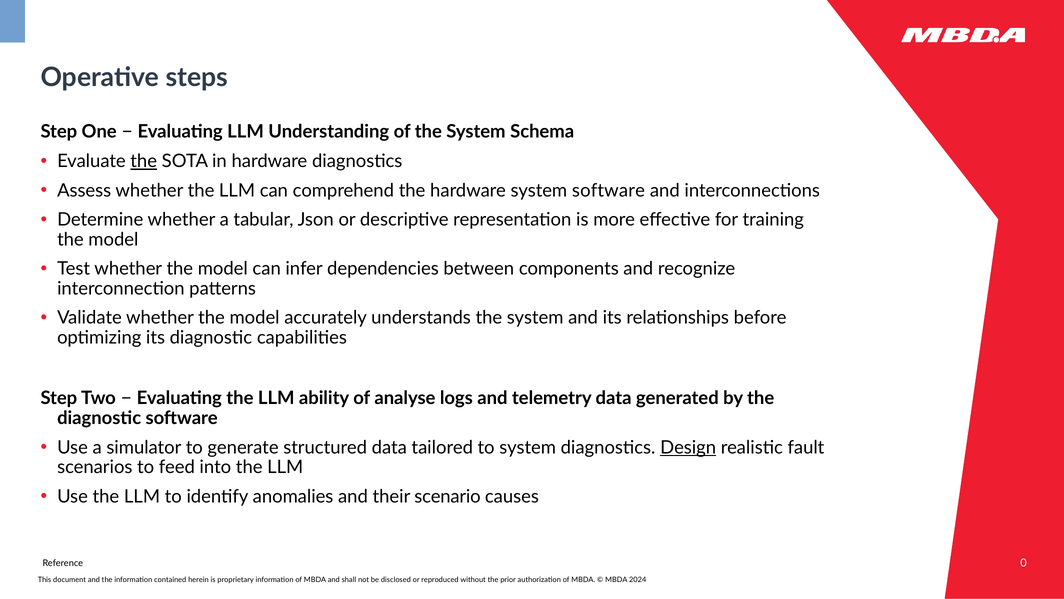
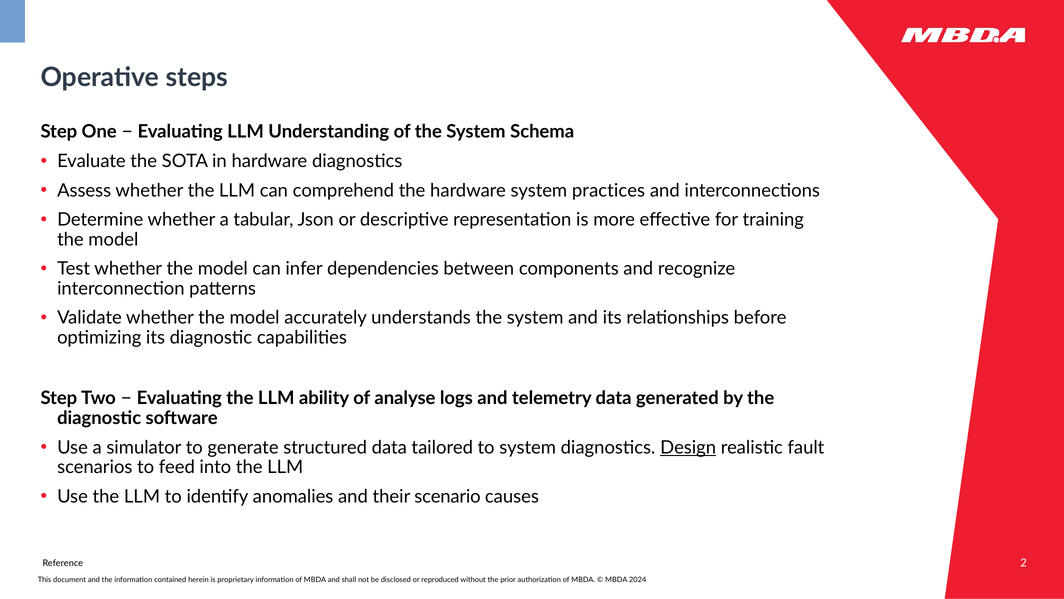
the underline: present -> none (144, 161)
system software: software -> practices (609, 190)
0: 0 -> 2 (1024, 562)
